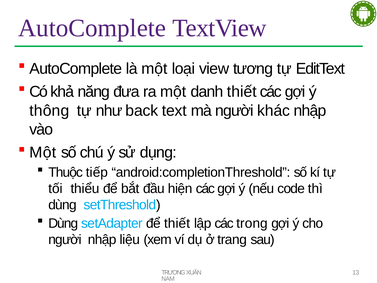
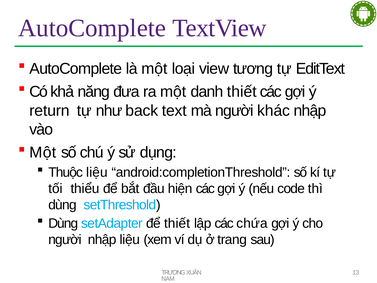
thông: thông -> return (50, 111)
Thuộc tiếp: tiếp -> liệu (97, 172)
trong: trong -> chứa (252, 223)
